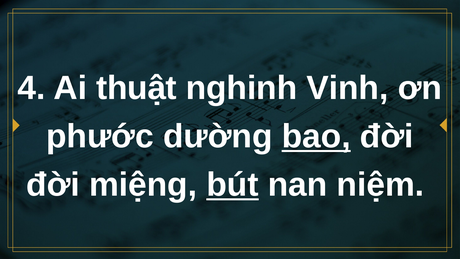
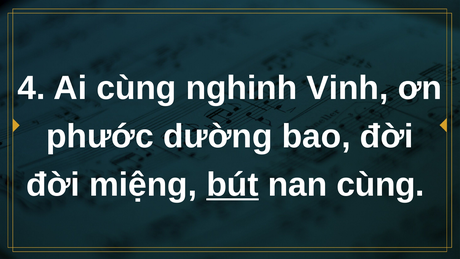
Ai thuật: thuật -> cùng (136, 88)
bao underline: present -> none (316, 136)
nan niệm: niệm -> cùng (381, 185)
